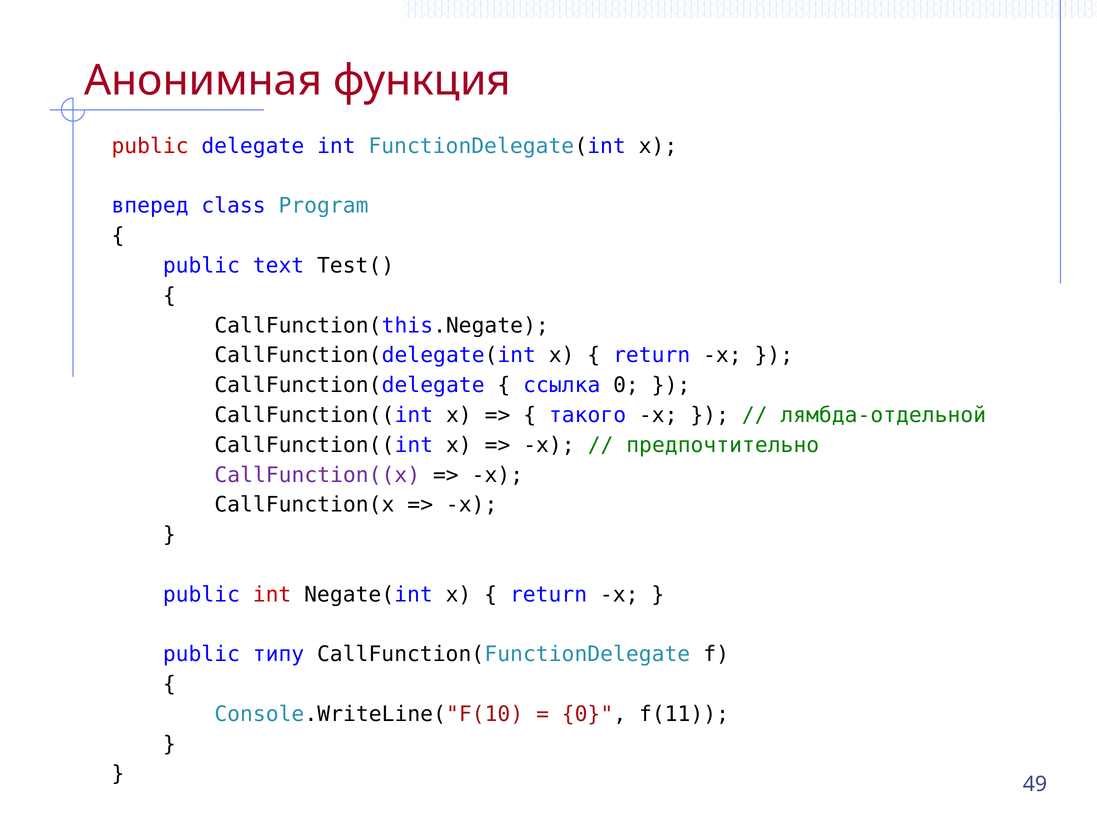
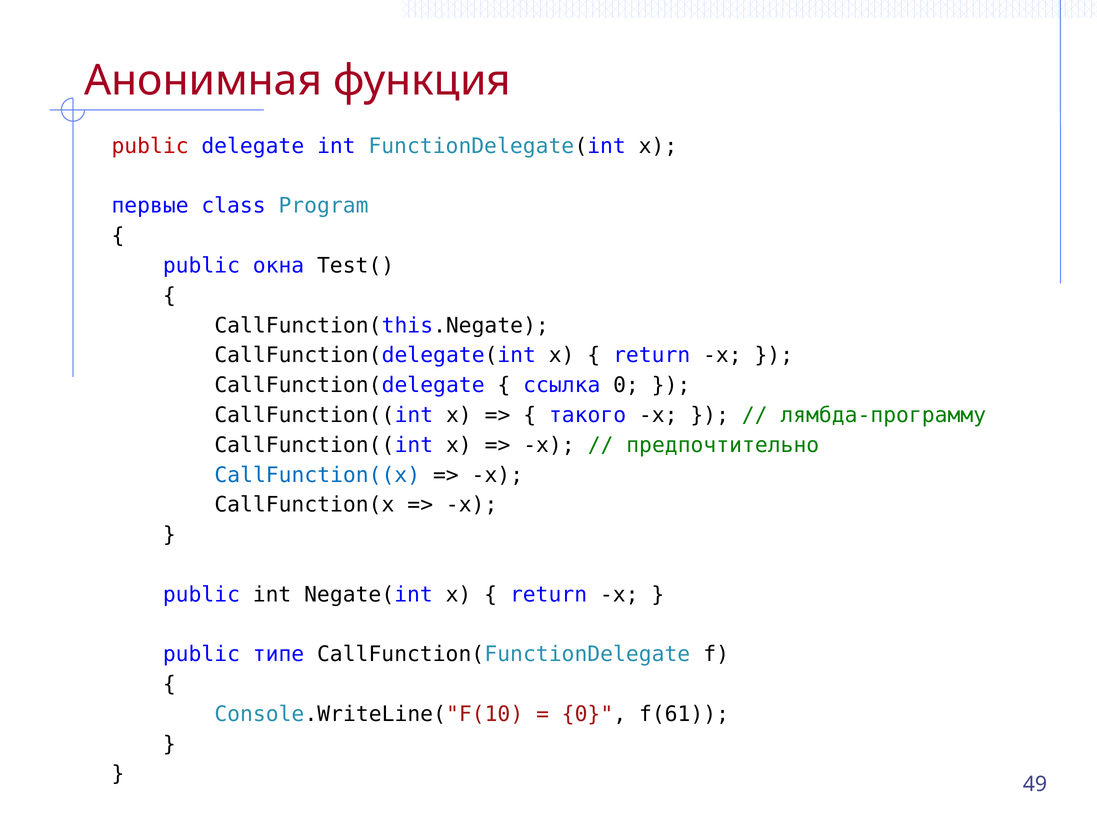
вперед: вперед -> первые (150, 206)
text: text -> окна (279, 266)
лямбда-отдельной: лямбда-отдельной -> лямбда-программу (883, 415)
CallFunction((x colour: purple -> blue (317, 475)
int colour: red -> black (272, 594)
типу: типу -> типе (279, 654)
f(11: f(11 -> f(61 (684, 714)
